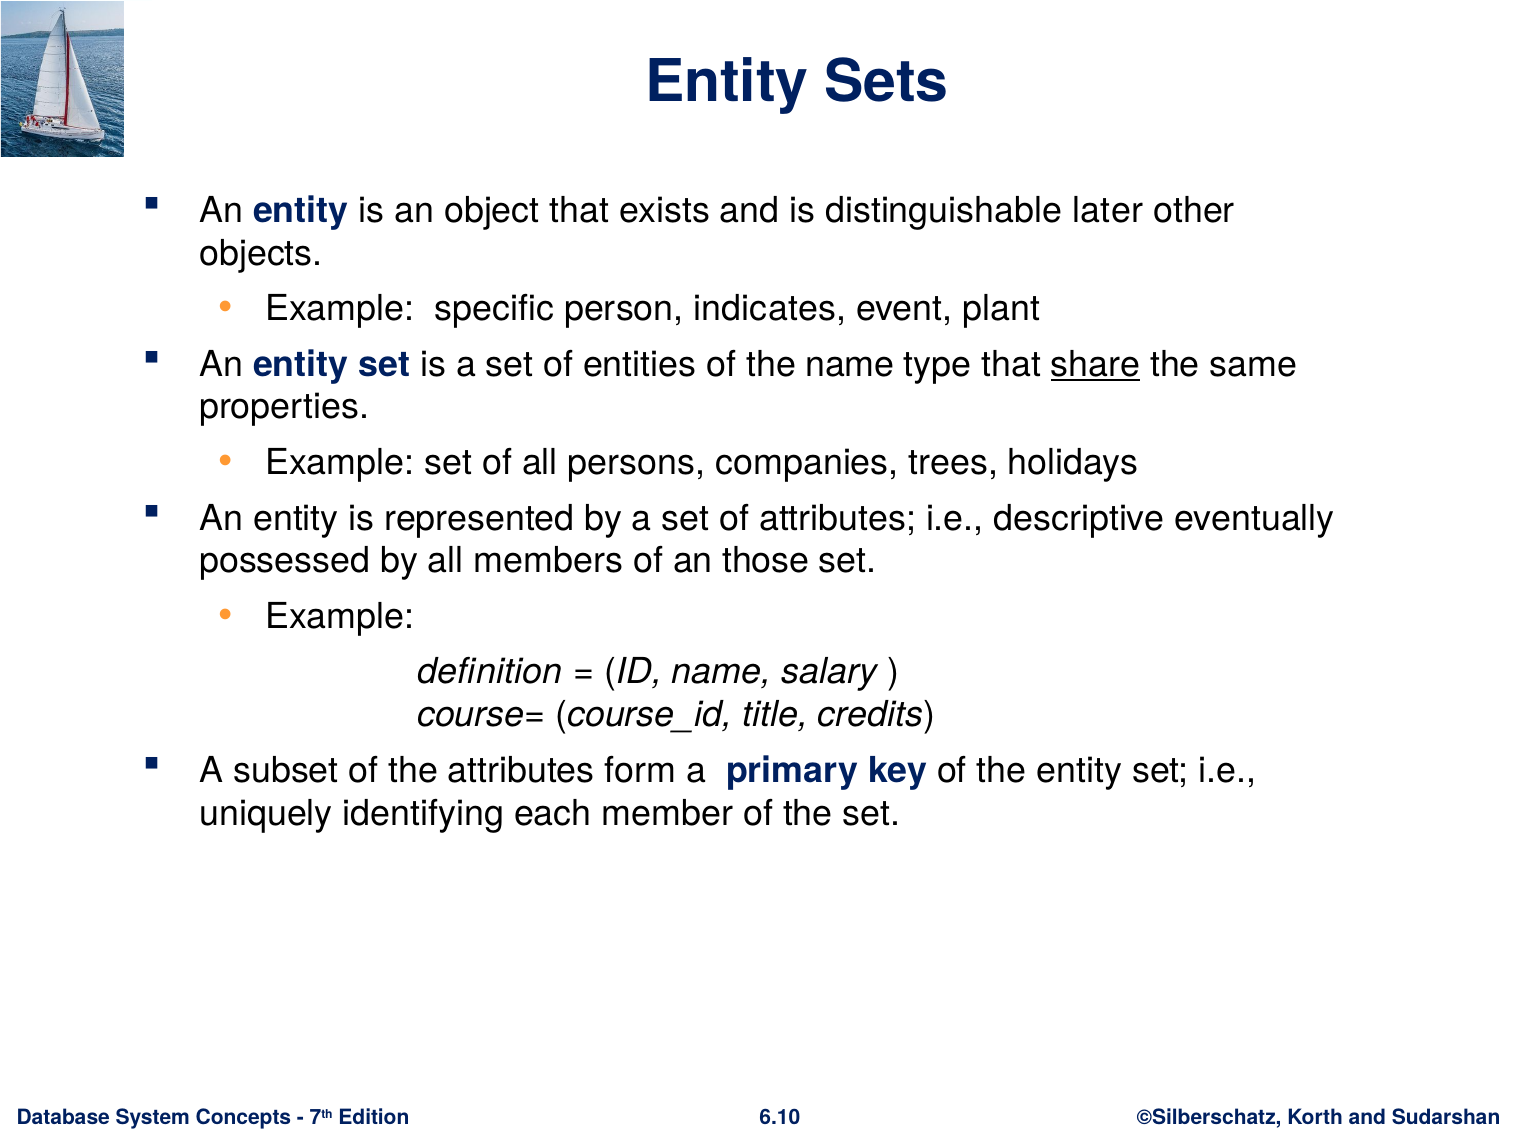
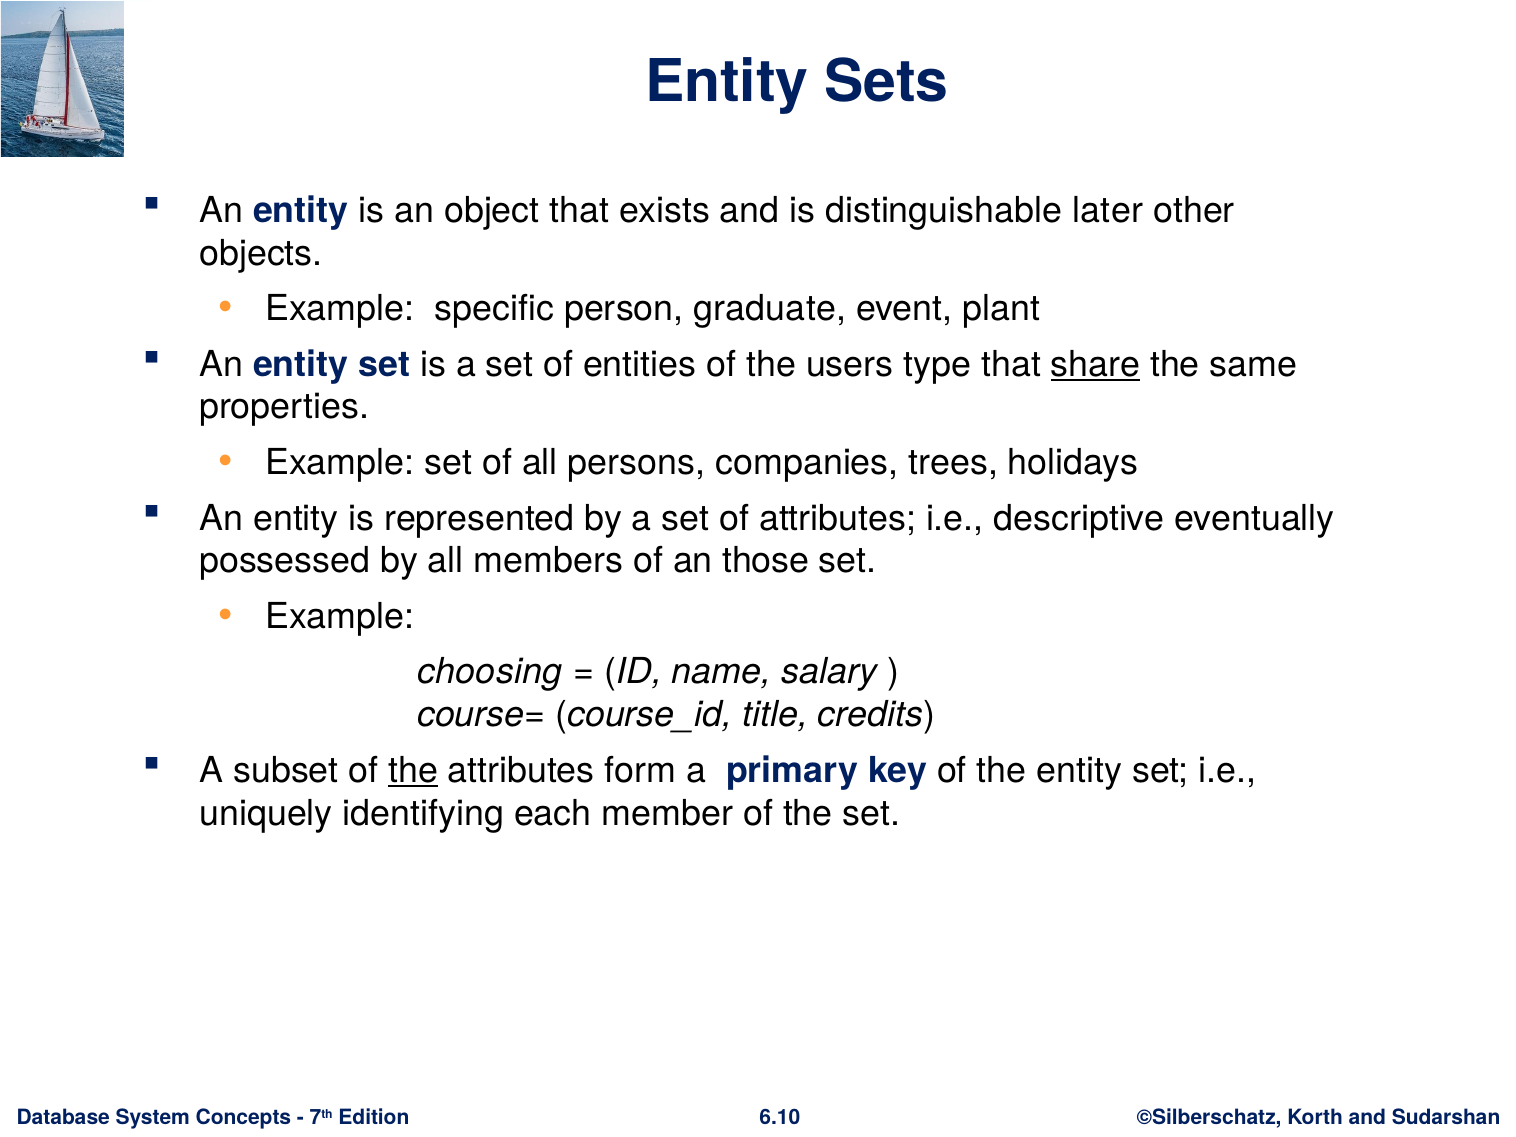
indicates: indicates -> graduate (770, 309)
the name: name -> users (850, 364)
definition: definition -> choosing (490, 672)
the underline: none -> present (413, 771)
